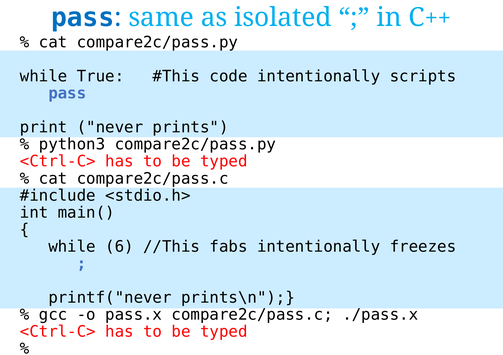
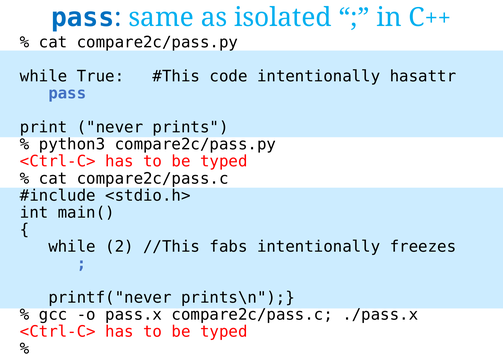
scripts: scripts -> hasattr (423, 76)
6: 6 -> 2 (119, 246)
